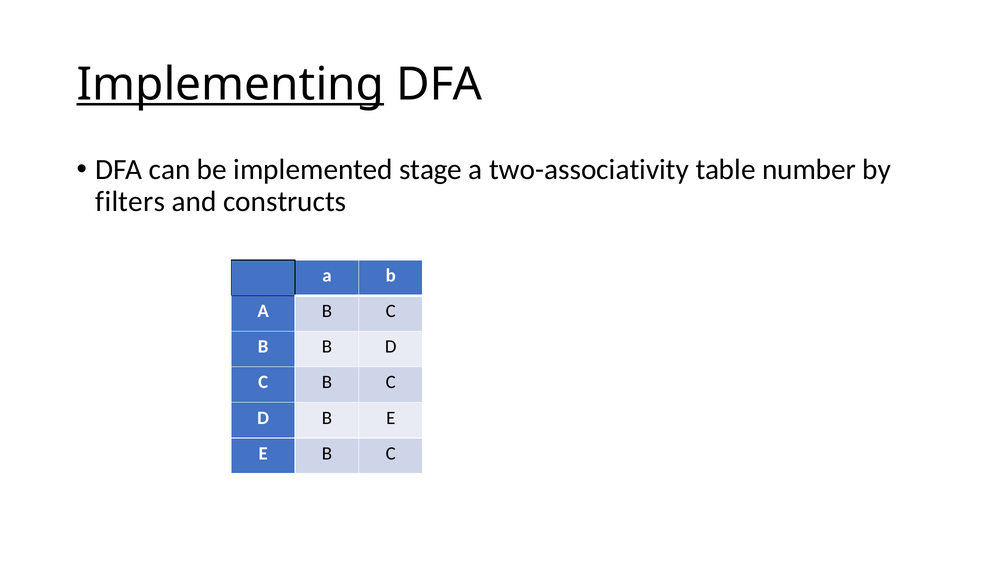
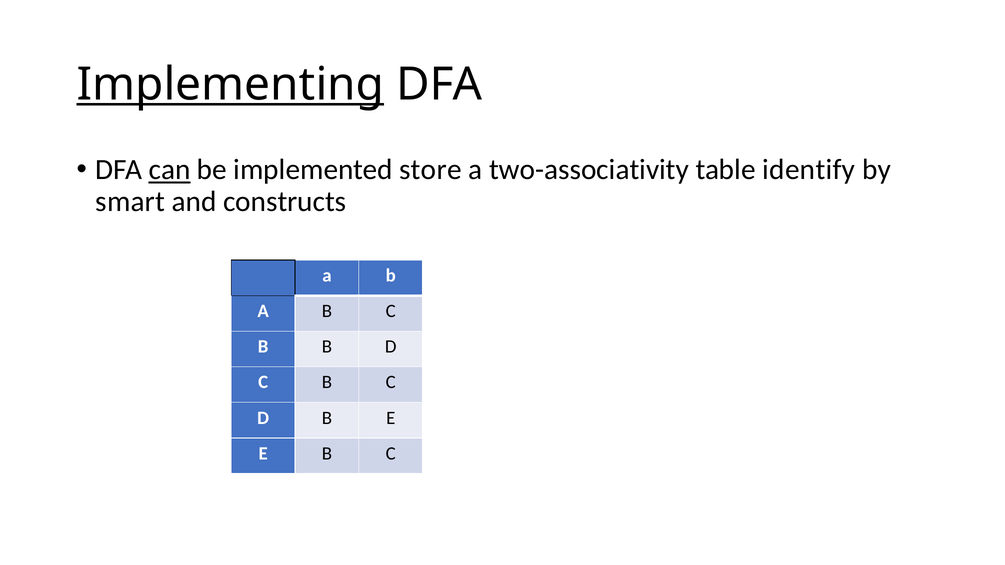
can underline: none -> present (170, 170)
stage: stage -> store (430, 170)
number: number -> identify (809, 170)
filters: filters -> smart (130, 202)
